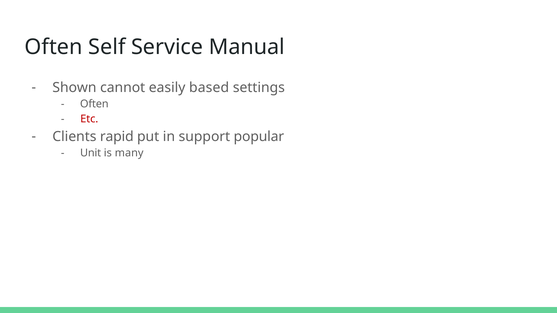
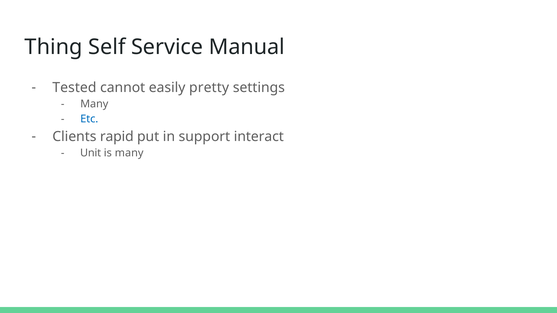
Often: Often -> Thing (54, 47)
Shown: Shown -> Tested (74, 88)
based: based -> pretty (209, 88)
Often: Often -> Many (94, 104)
Etc colour: red -> blue (89, 119)
popular: popular -> interact (259, 137)
